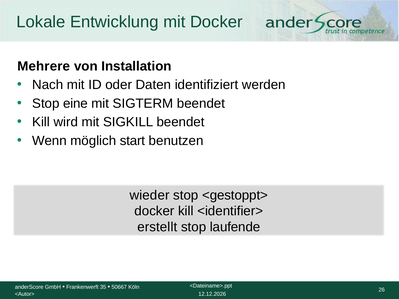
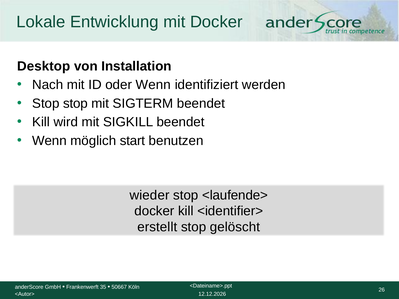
Mehrere: Mehrere -> Desktop (44, 66)
oder Daten: Daten -> Wenn (153, 85)
Stop eine: eine -> stop (75, 104)
<gestoppt>: <gestoppt> -> <laufende> (235, 195)
laufende: laufende -> gelöscht (235, 227)
